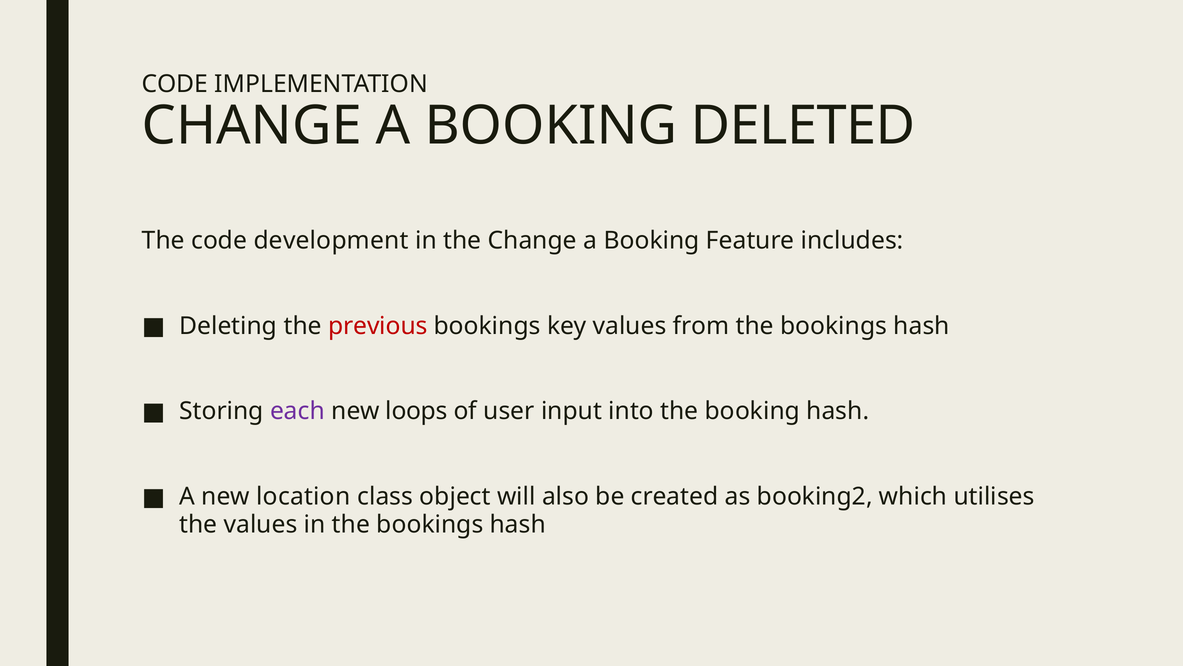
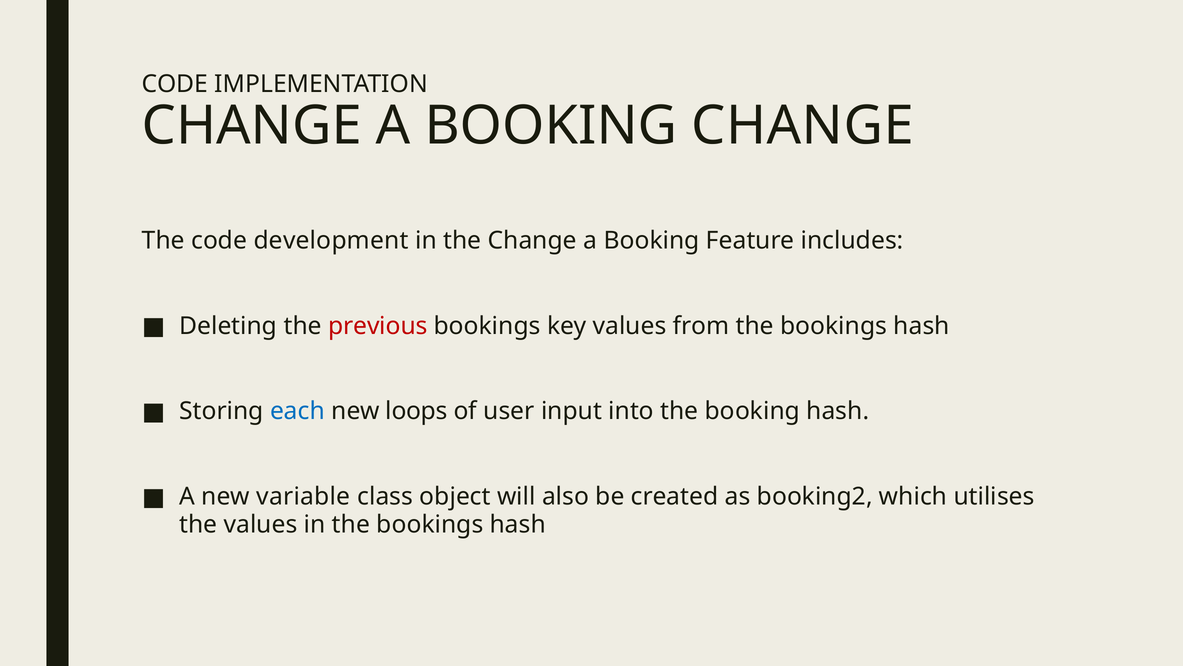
BOOKING DELETED: DELETED -> CHANGE (802, 126)
each colour: purple -> blue (297, 411)
location: location -> variable (303, 496)
